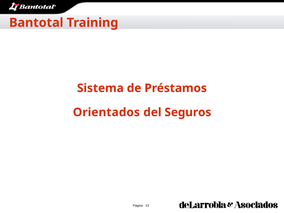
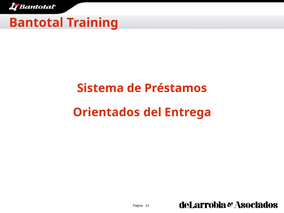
Seguros: Seguros -> Entrega (188, 112)
